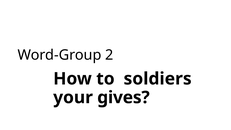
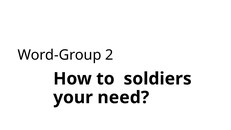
gives: gives -> need (123, 97)
